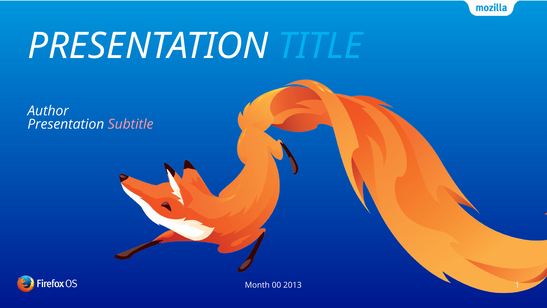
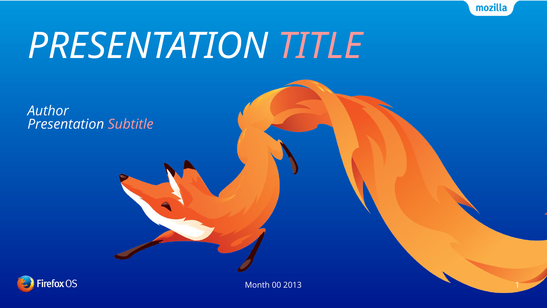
TITLE colour: light blue -> pink (320, 46)
